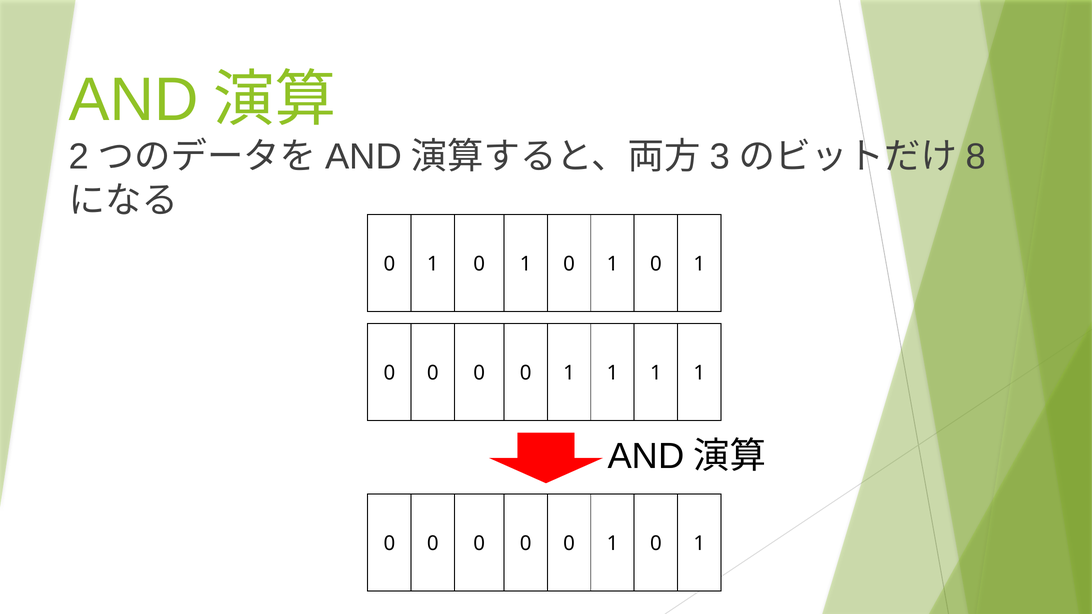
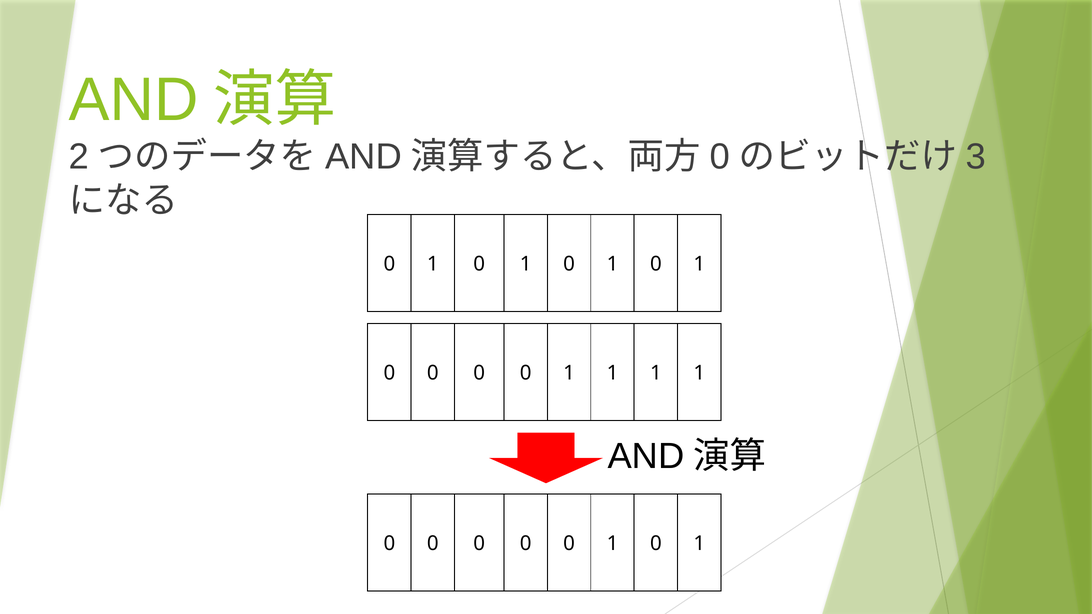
3: 3 -> 0 (720, 157)
8: 8 -> 3 (976, 157)
